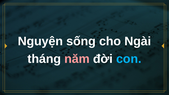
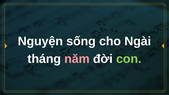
con colour: light blue -> light green (129, 59)
